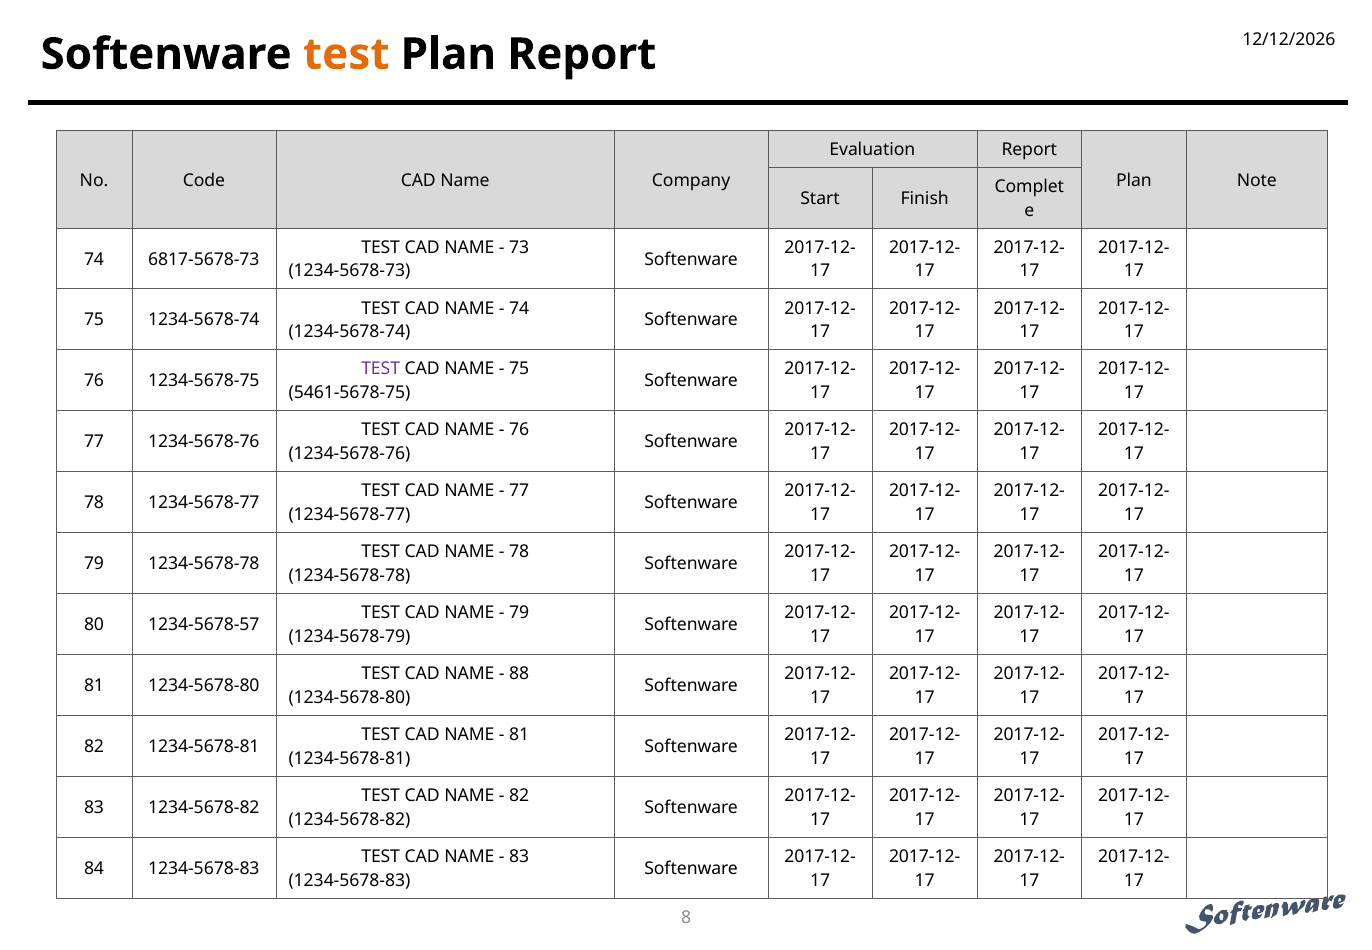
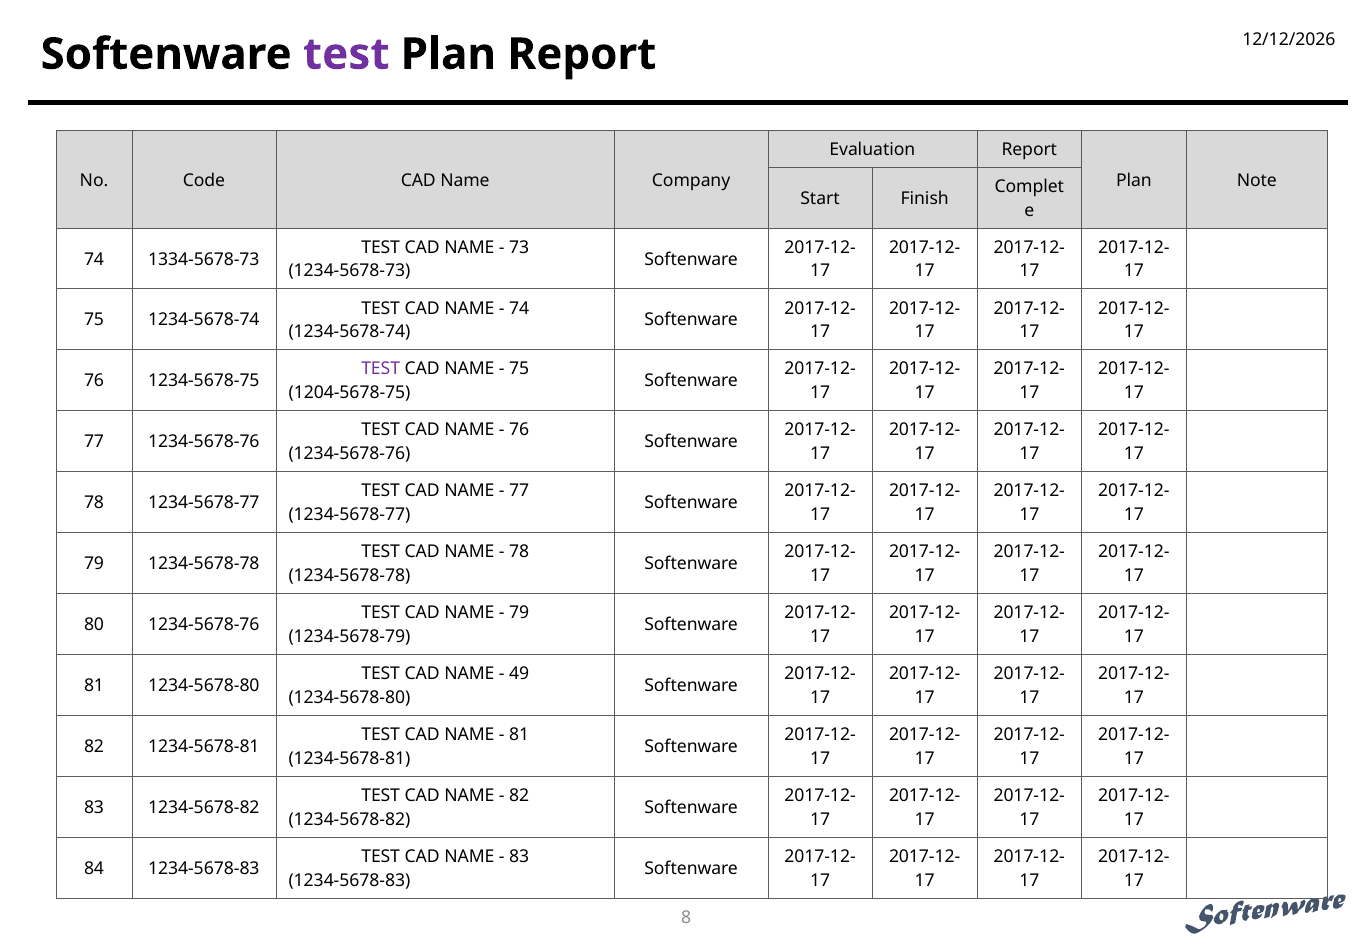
test colour: orange -> purple (346, 54)
6817-5678-73: 6817-5678-73 -> 1334-5678-73 (204, 259)
5461-5678-75: 5461-5678-75 -> 1204-5678-75 (350, 393)
80 1234-5678-57: 1234-5678-57 -> 1234-5678-76 (204, 625)
88: 88 -> 49 (519, 674)
